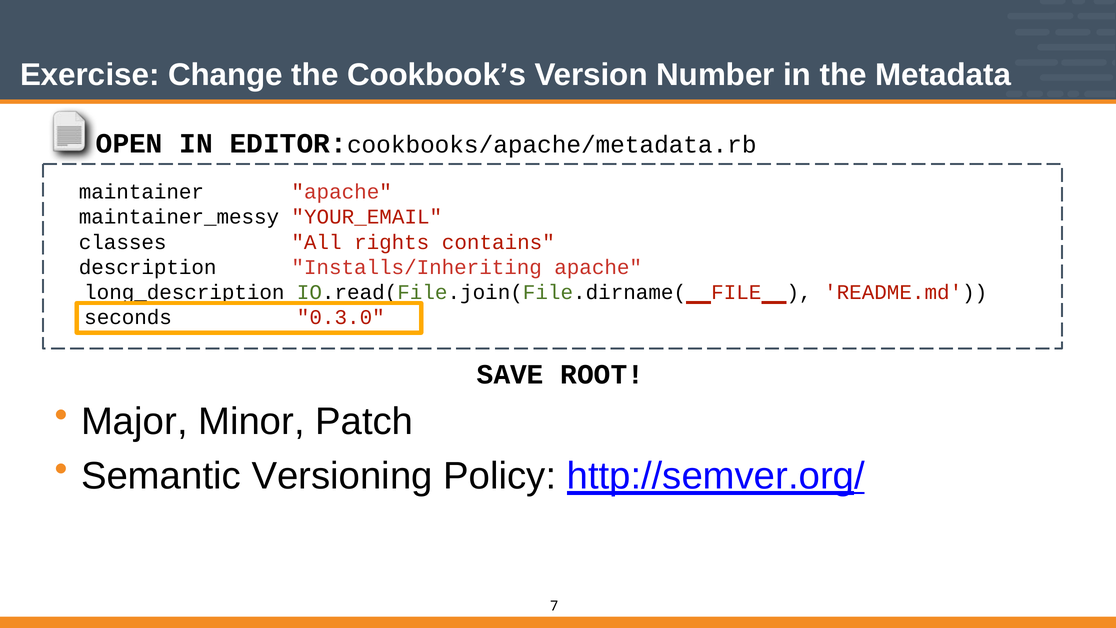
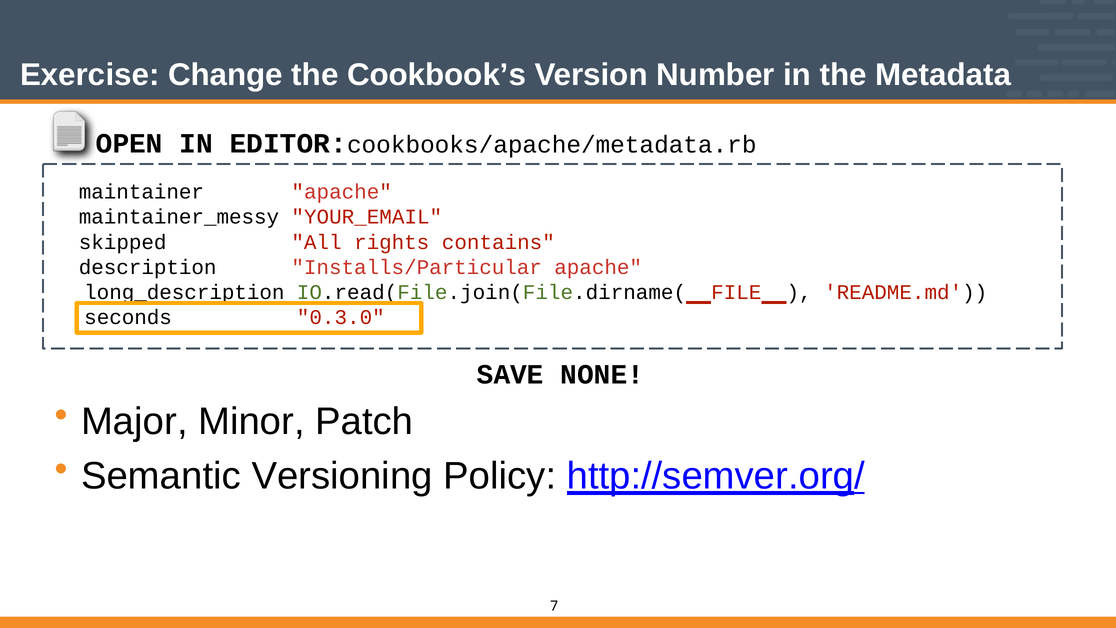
classes: classes -> skipped (123, 242)
Installs/Inheriting: Installs/Inheriting -> Installs/Particular (417, 267)
ROOT: ROOT -> NONE (602, 374)
